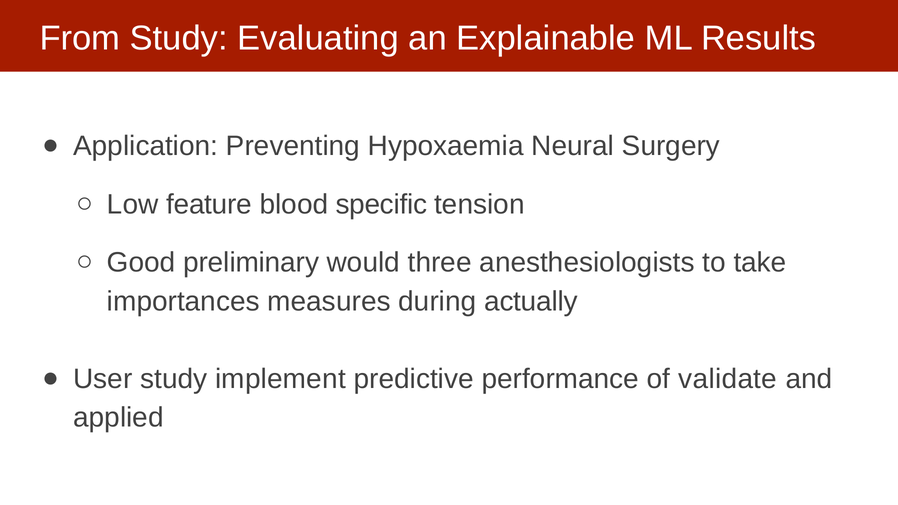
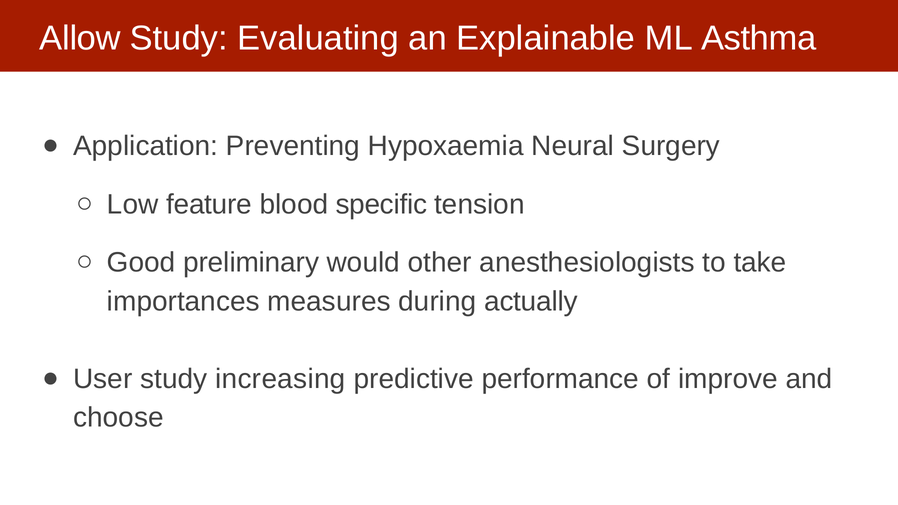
From: From -> Allow (80, 39)
Results: Results -> Asthma (759, 39)
three: three -> other (440, 263)
implement: implement -> increasing (280, 379)
validate: validate -> improve (728, 379)
applied: applied -> choose (118, 418)
